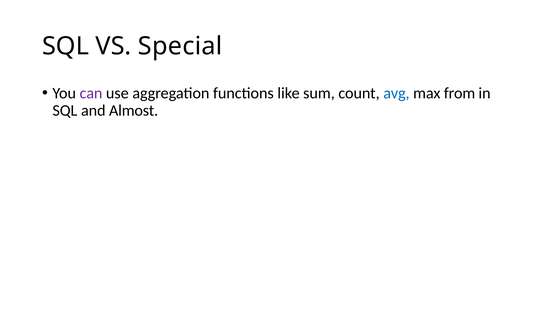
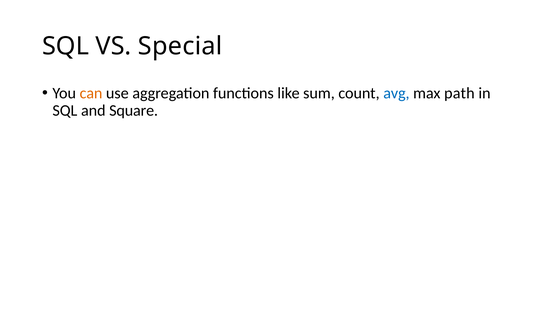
can colour: purple -> orange (91, 93)
from: from -> path (459, 93)
Almost: Almost -> Square (134, 111)
